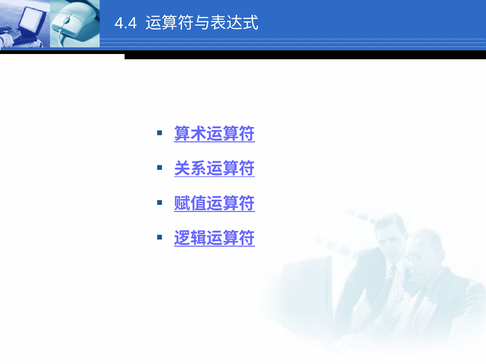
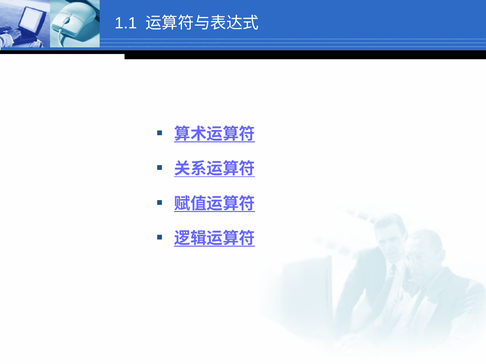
4.4: 4.4 -> 1.1 (126, 23)
